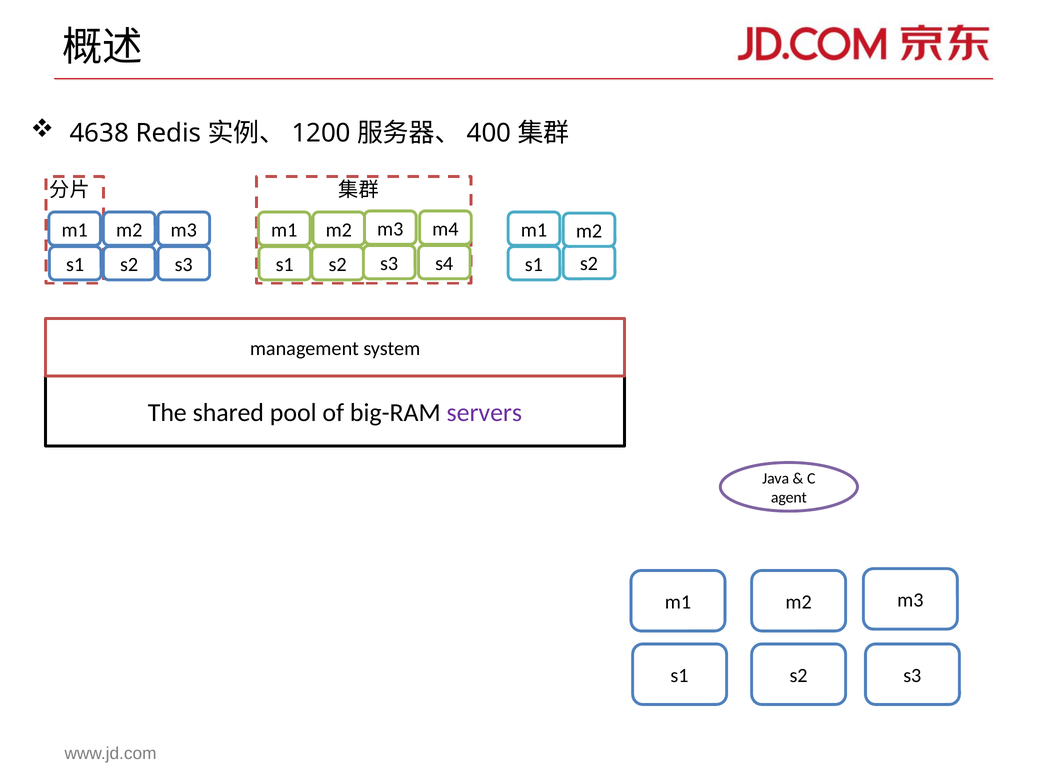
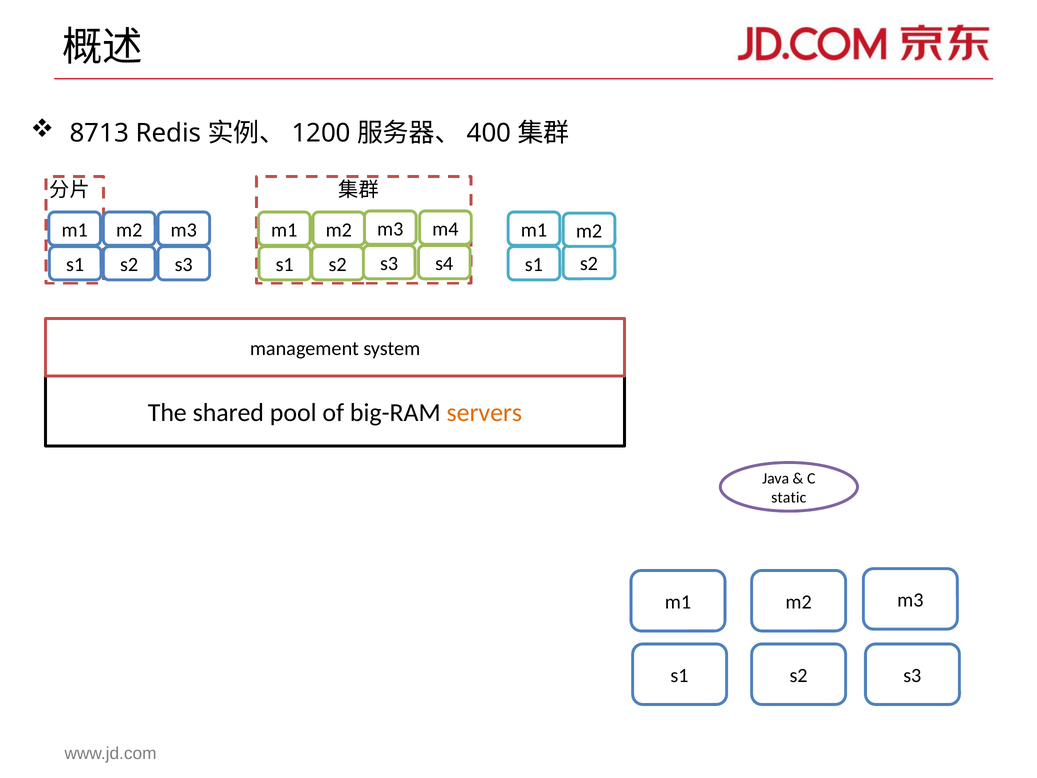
4638: 4638 -> 8713 (99, 133)
servers colour: purple -> orange (484, 413)
agent: agent -> static (789, 497)
